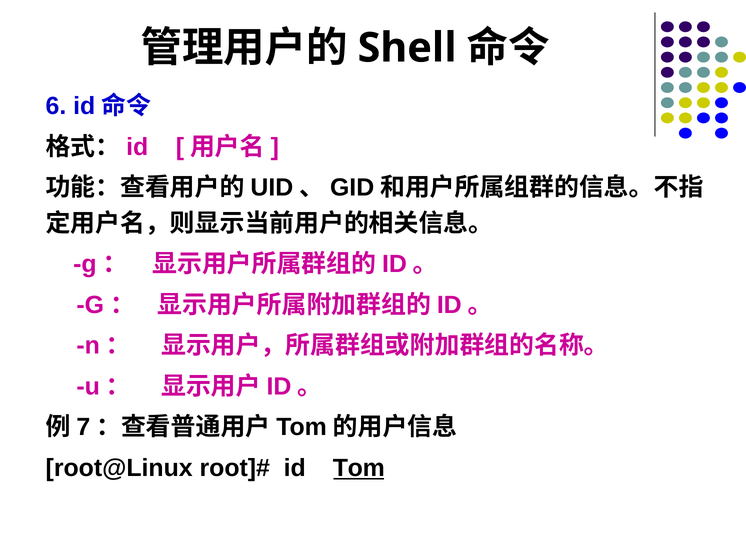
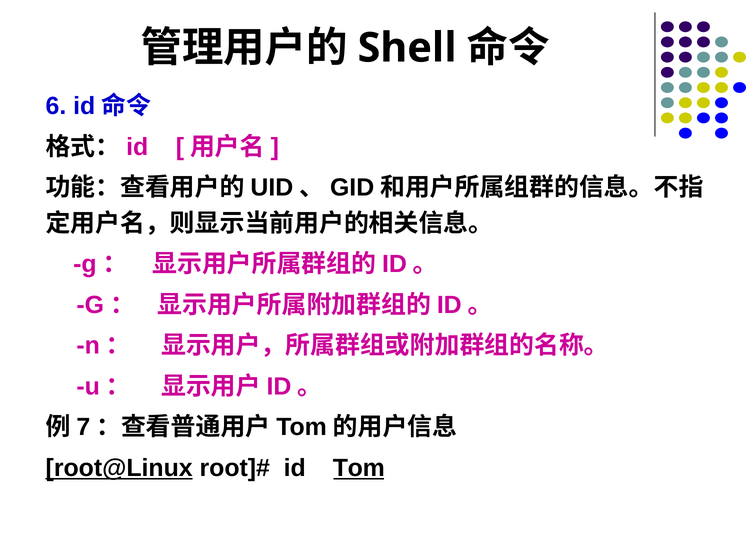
root@Linux underline: none -> present (119, 468)
